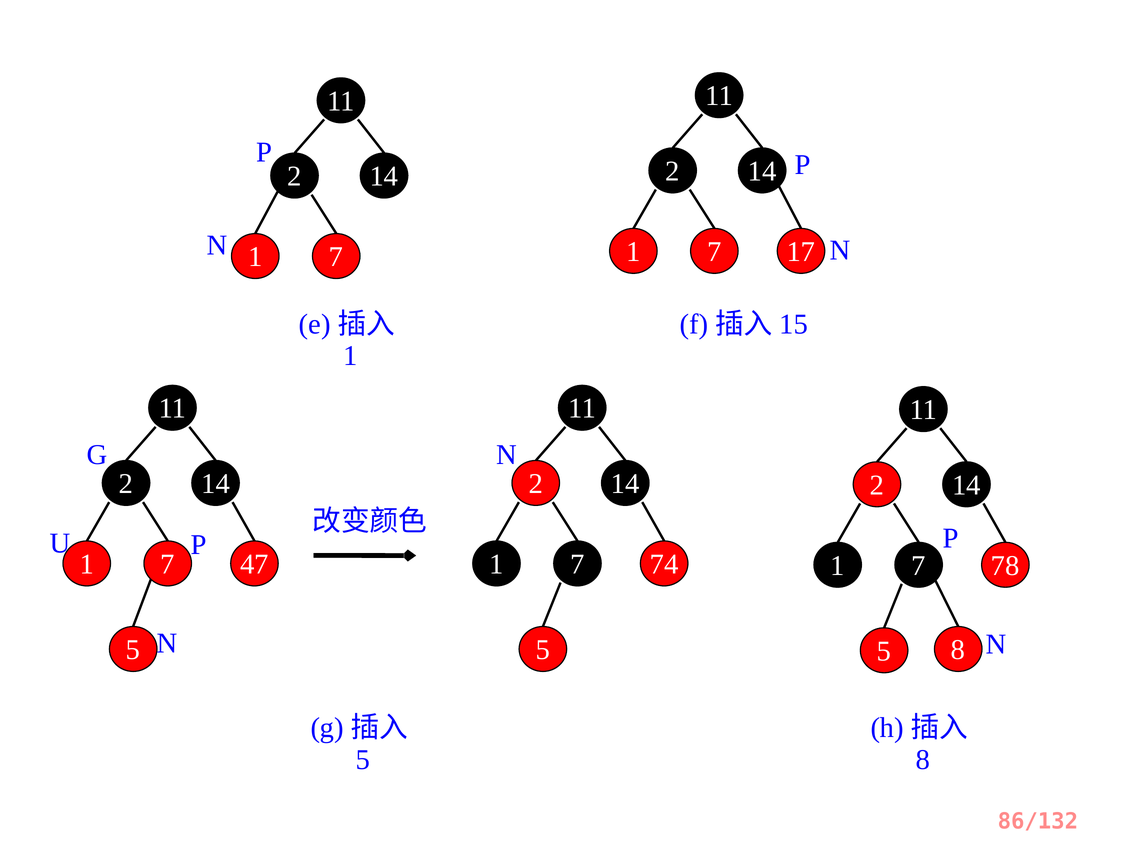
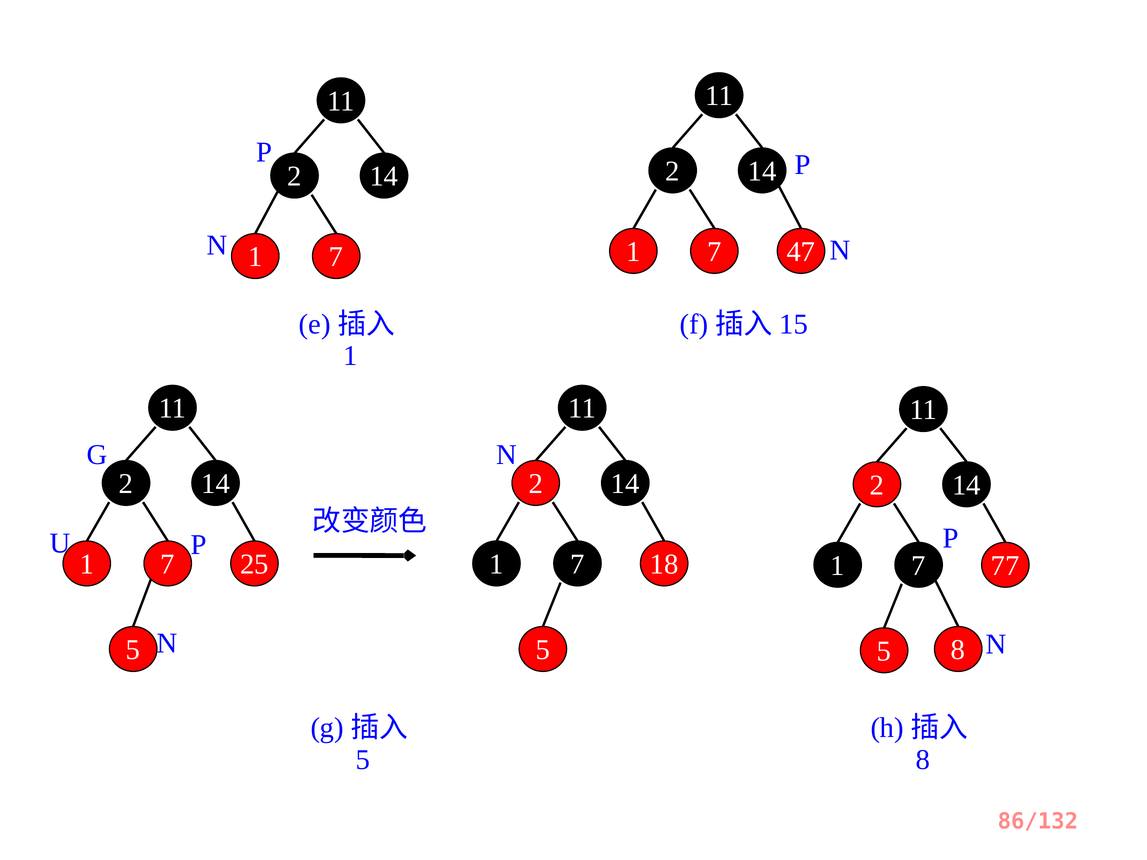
17: 17 -> 47 (801, 252)
47: 47 -> 25 (254, 564)
74: 74 -> 18 (664, 564)
78: 78 -> 77 (1005, 566)
